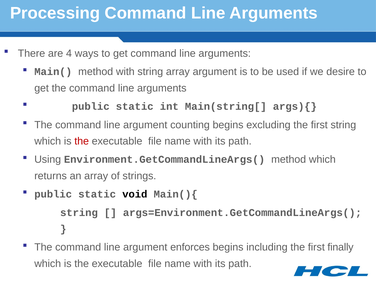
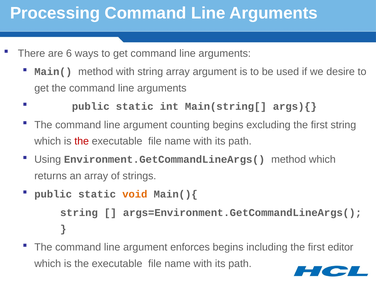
4: 4 -> 6 (69, 53)
void colour: black -> orange (135, 194)
finally: finally -> editor (340, 247)
